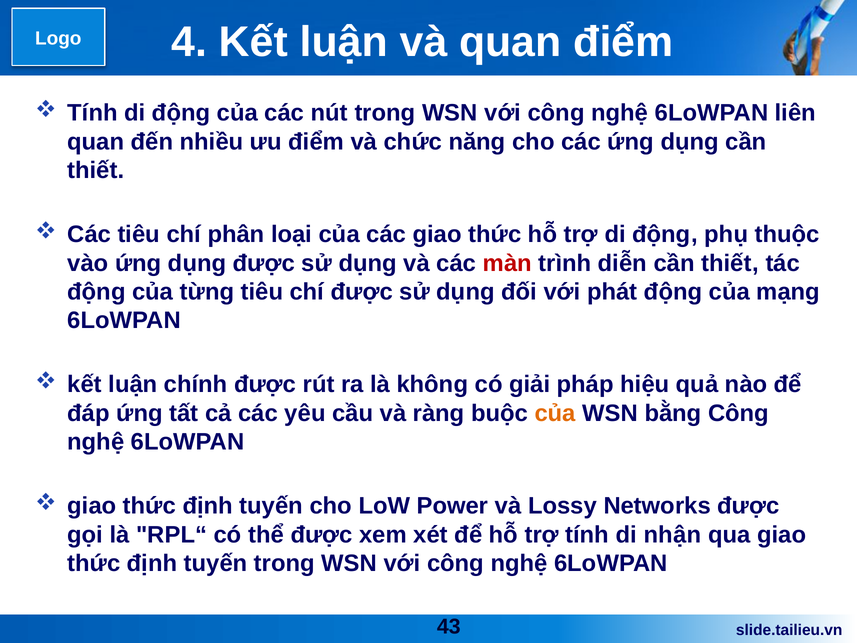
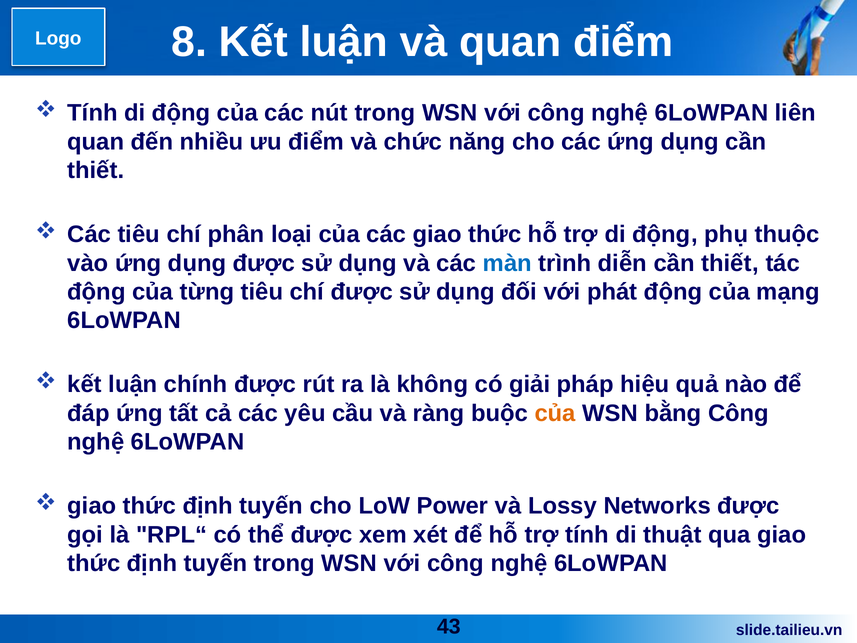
4: 4 -> 8 (189, 42)
màn colour: red -> blue (507, 263)
nhận: nhận -> thuật (673, 534)
